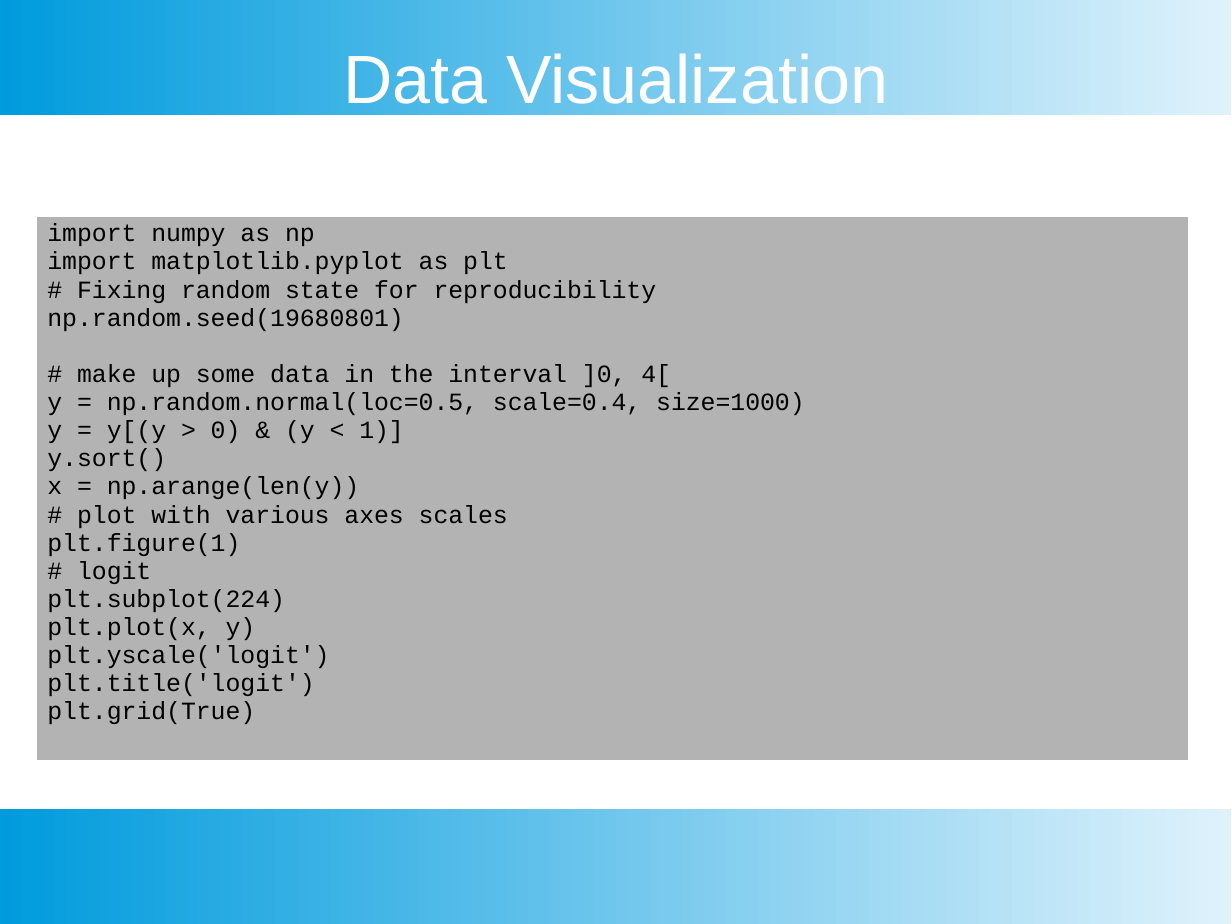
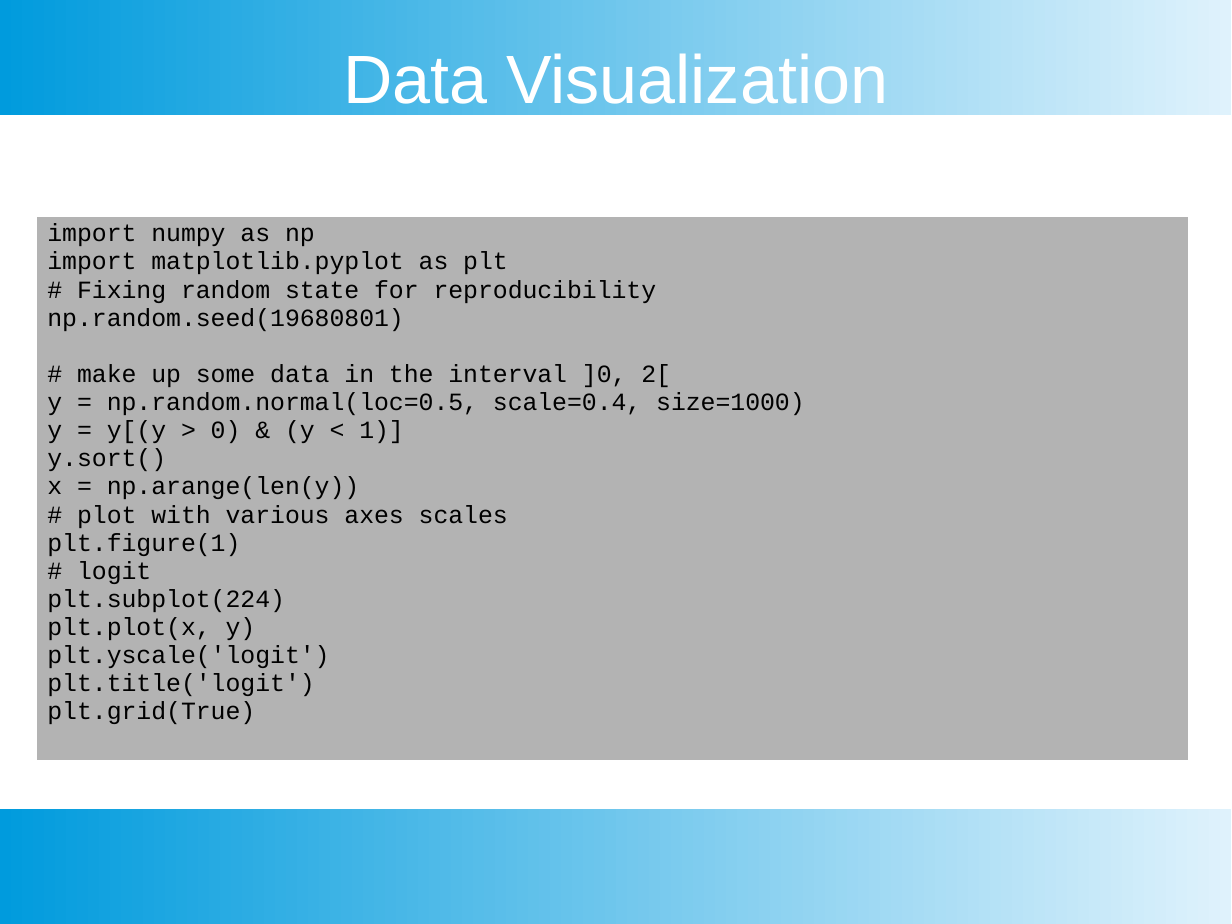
4[: 4[ -> 2[ (656, 374)
